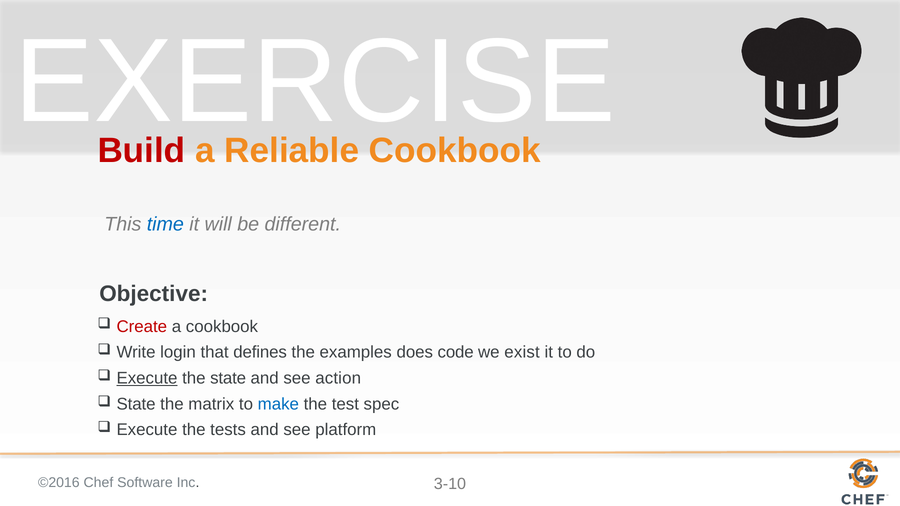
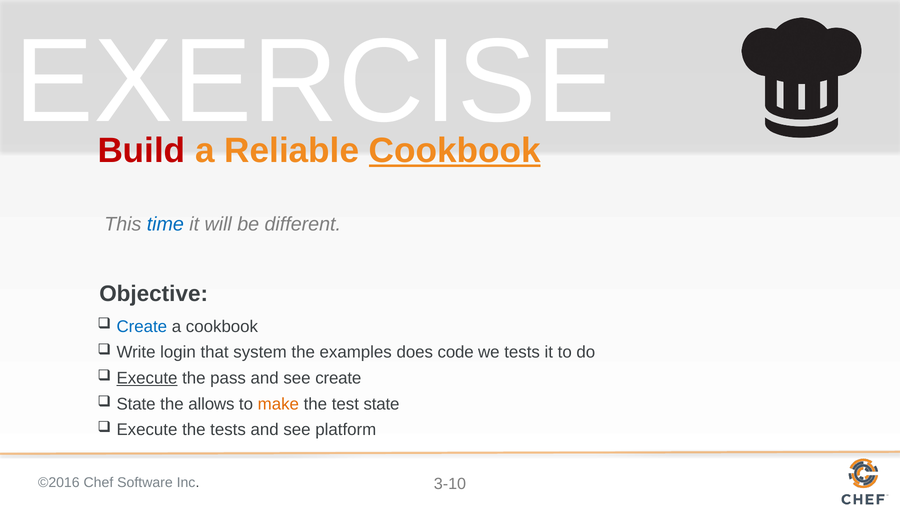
Cookbook underline: none -> present (455, 151)
Create colour: red -> blue (142, 327)
defines: defines -> system (260, 353)
we exist: exist -> tests (522, 353)
the state: state -> pass (228, 378)
see action: action -> create (338, 378)
matrix: matrix -> allows (211, 404)
make colour: blue -> orange (278, 404)
test spec: spec -> state (382, 404)
